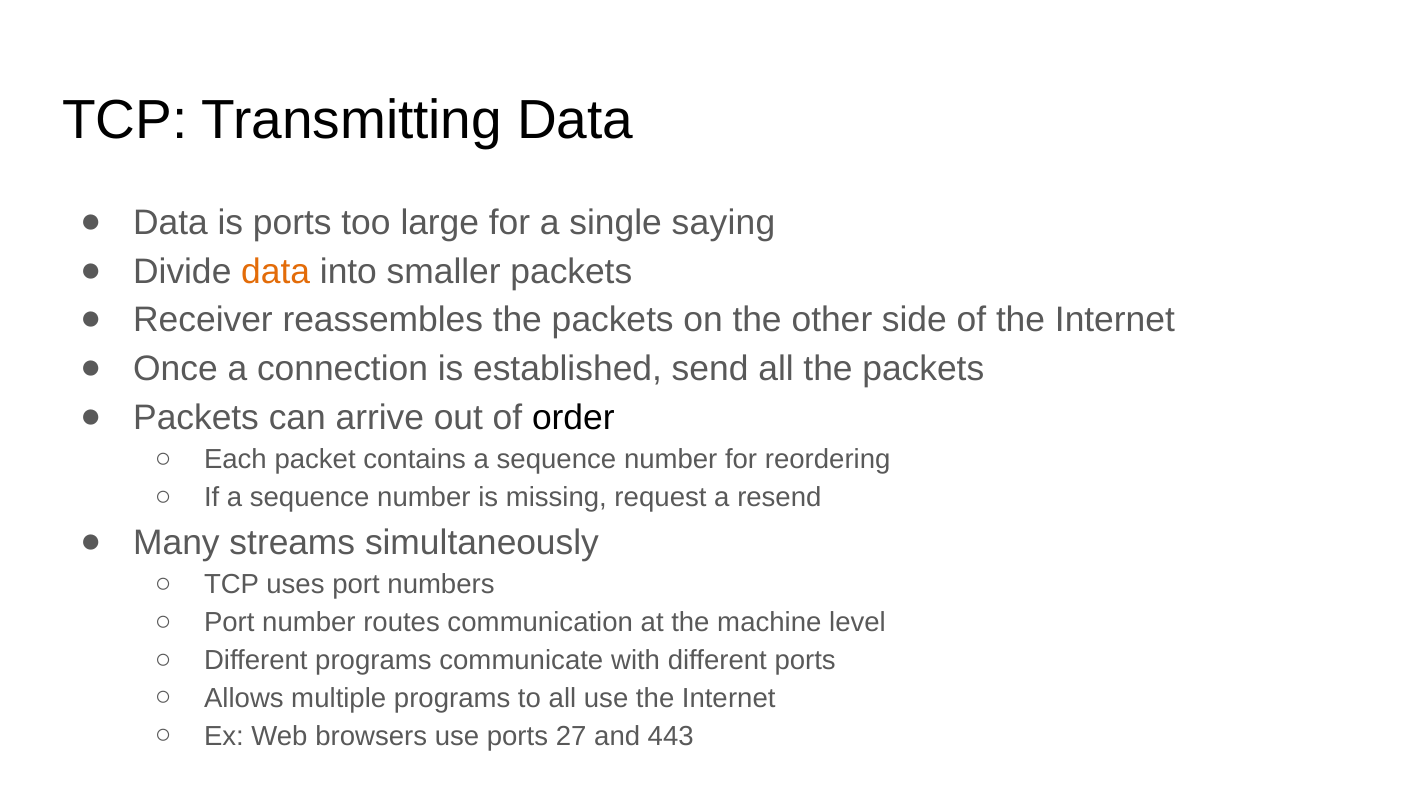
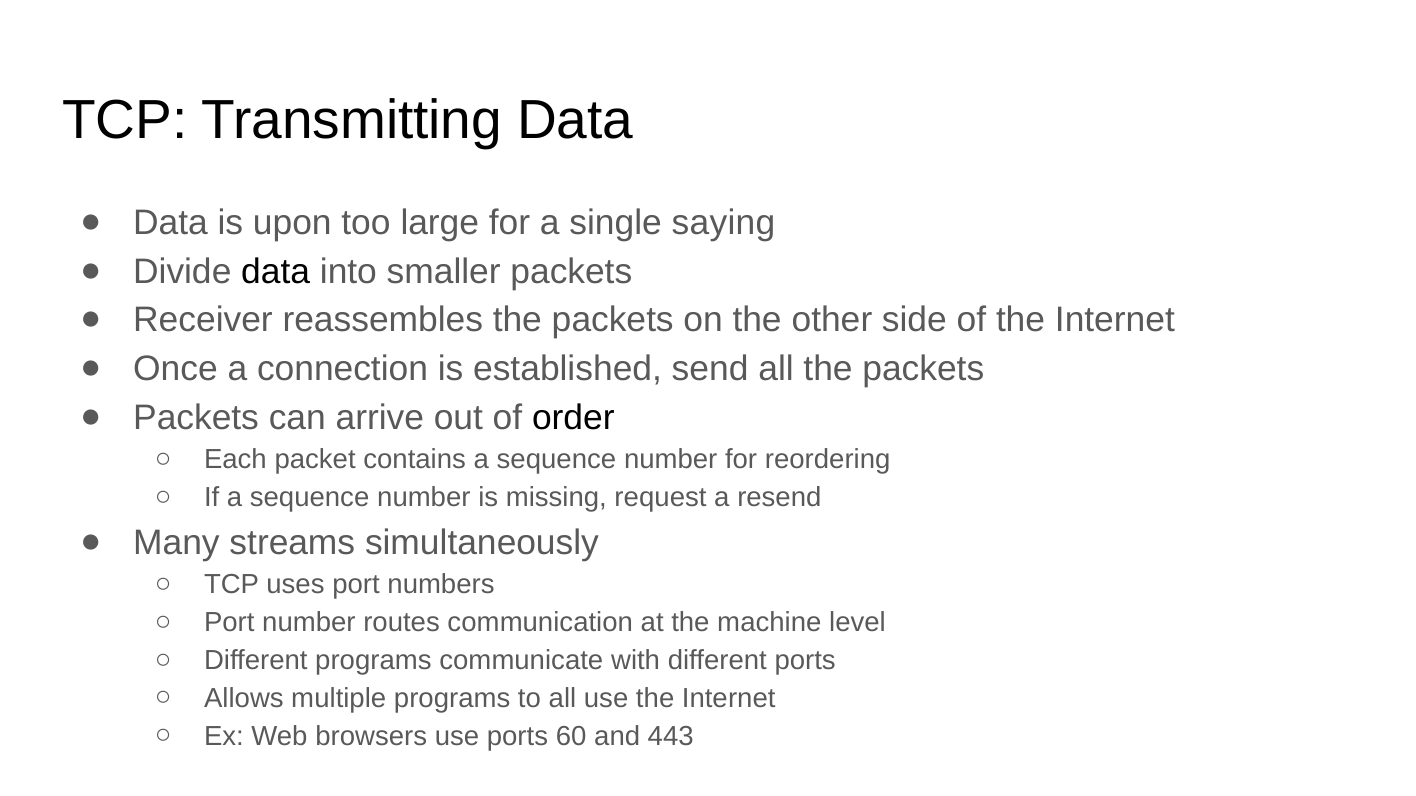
is ports: ports -> upon (292, 223)
data colour: orange -> black (276, 272)
27: 27 -> 60 (571, 737)
